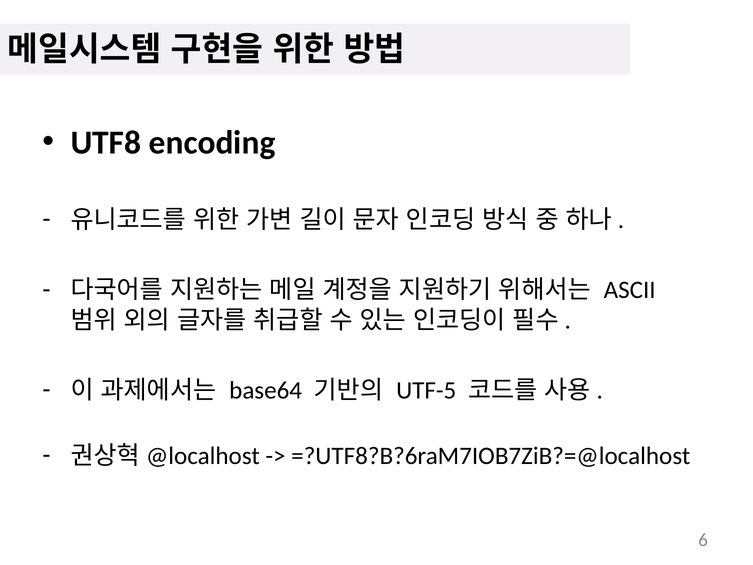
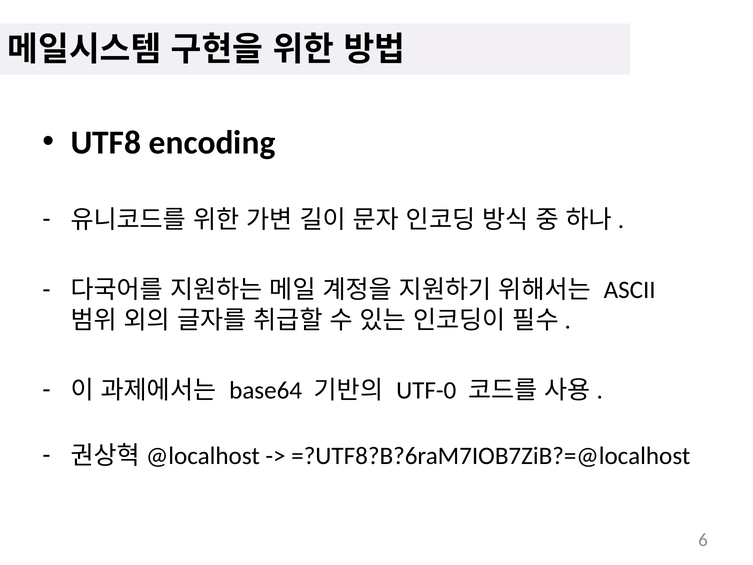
UTF-5: UTF-5 -> UTF-0 (426, 390)
